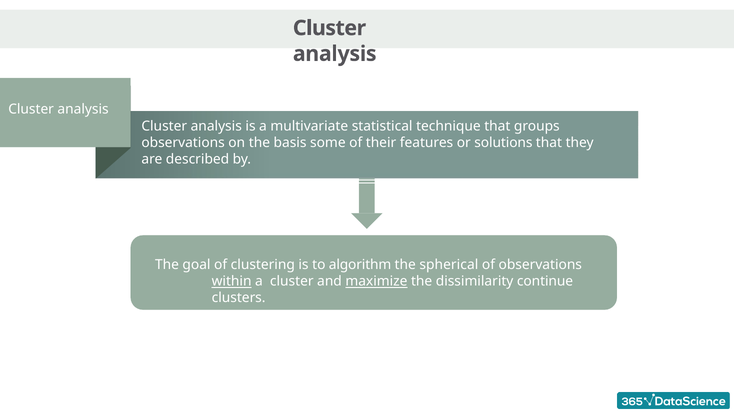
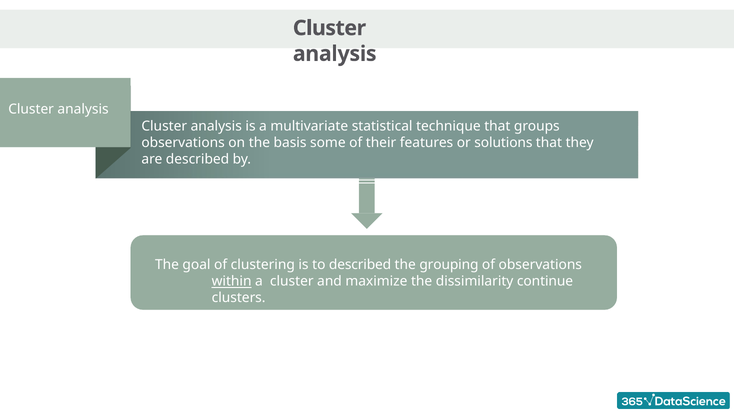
to algorithm: algorithm -> described (360, 265)
spherical: spherical -> grouping (449, 265)
maximize underline: present -> none (376, 281)
